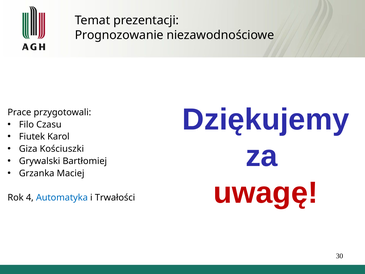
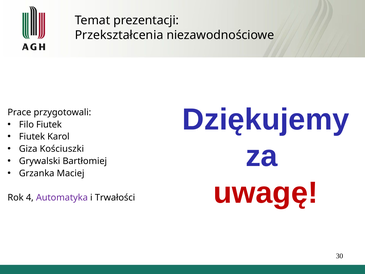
Prognozowanie: Prognozowanie -> Przekształcenia (119, 35)
Filo Czasu: Czasu -> Fiutek (49, 124)
Automatyka colour: blue -> purple (62, 197)
